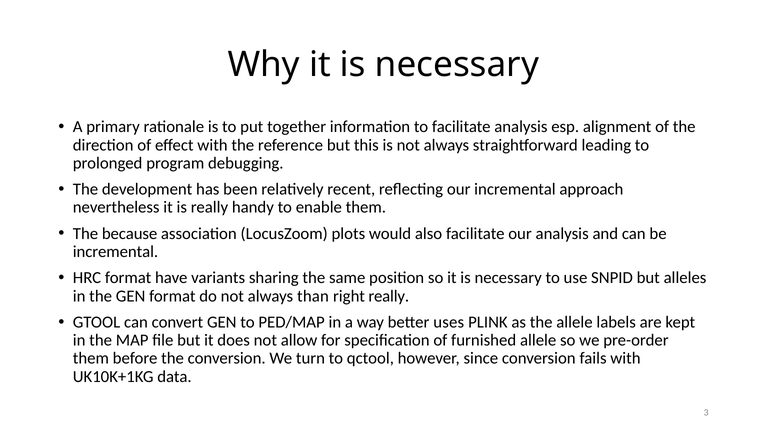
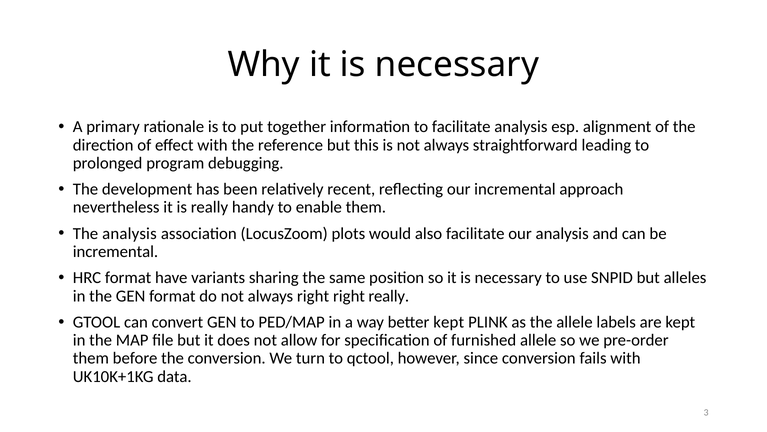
The because: because -> analysis (129, 233)
always than: than -> right (313, 296)
better uses: uses -> kept (449, 322)
